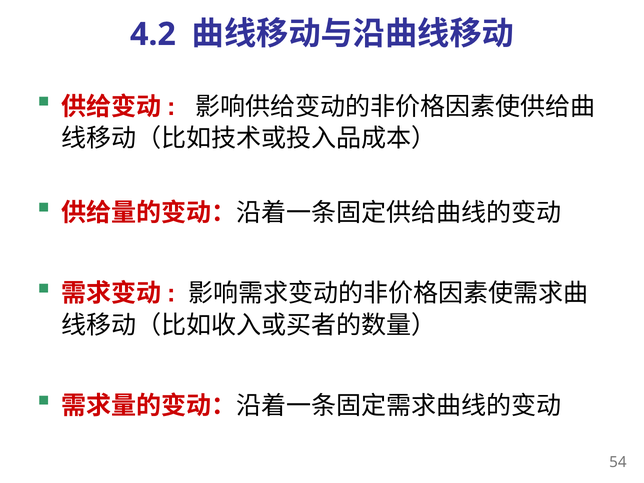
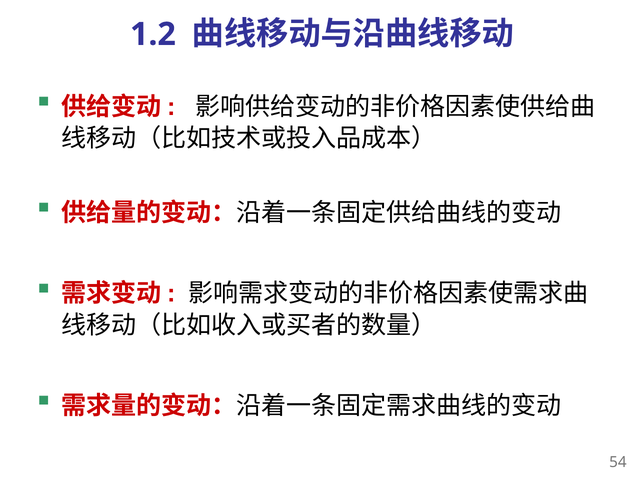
4.2: 4.2 -> 1.2 (153, 34)
